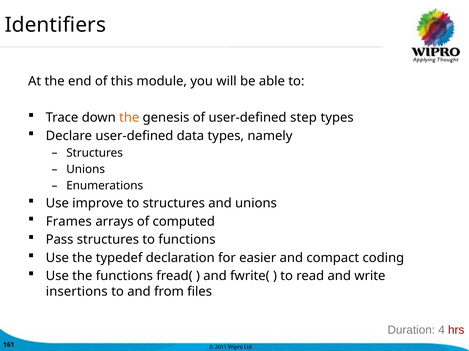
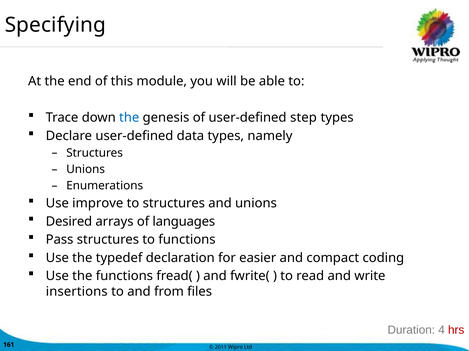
Identifiers: Identifiers -> Specifying (55, 25)
the colour: orange -> blue (129, 118)
Frames: Frames -> Desired (69, 222)
computed: computed -> languages (184, 222)
